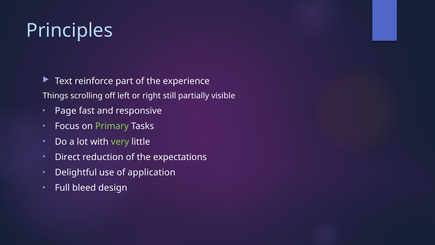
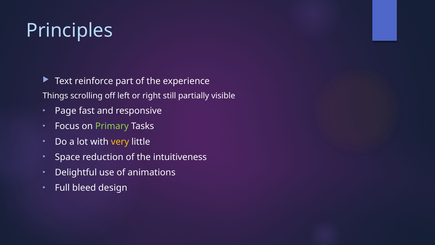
very colour: light green -> yellow (120, 142)
Direct: Direct -> Space (67, 157)
expectations: expectations -> intuitiveness (180, 157)
application: application -> animations (152, 172)
